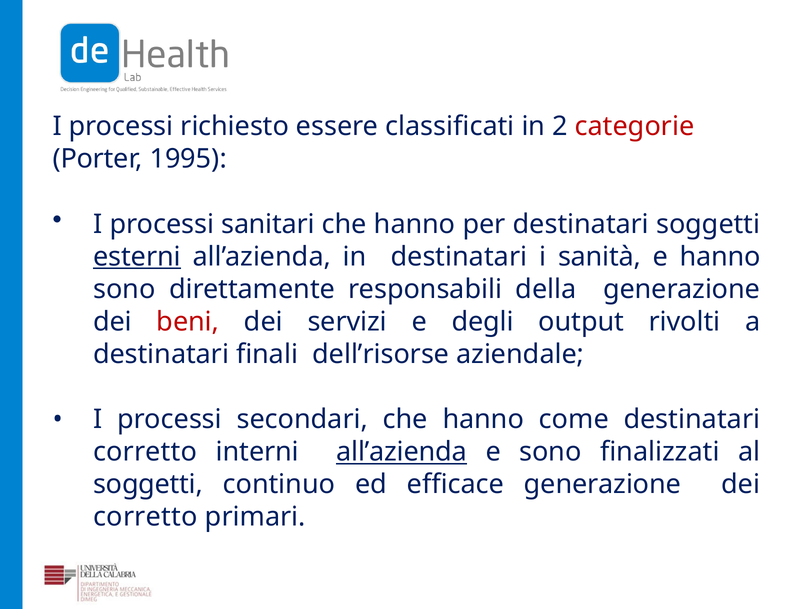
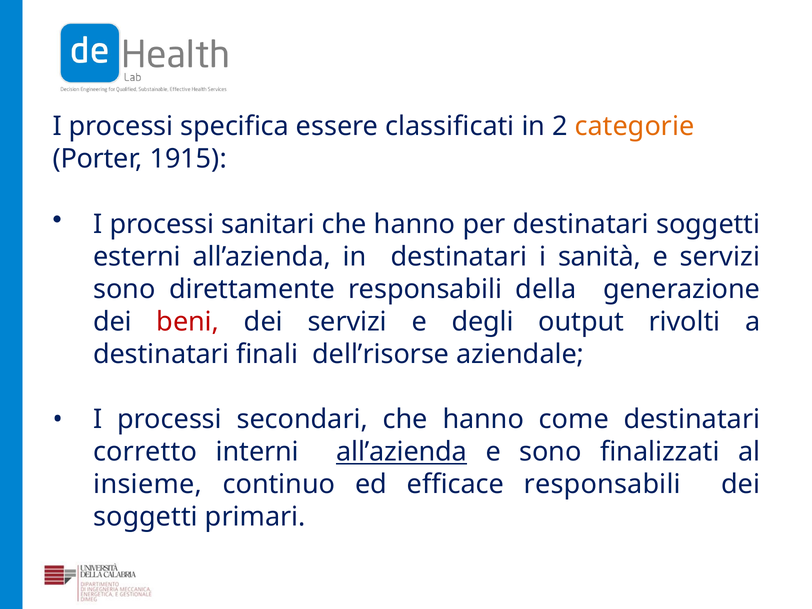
richiesto: richiesto -> specifica (235, 126)
categorie colour: red -> orange (635, 126)
1995: 1995 -> 1915 (188, 159)
esterni underline: present -> none (137, 257)
e hanno: hanno -> servizi (720, 257)
soggetti: soggetti -> insieme (148, 484)
efficace generazione: generazione -> responsabili (602, 484)
corretto: corretto -> soggetti (146, 517)
